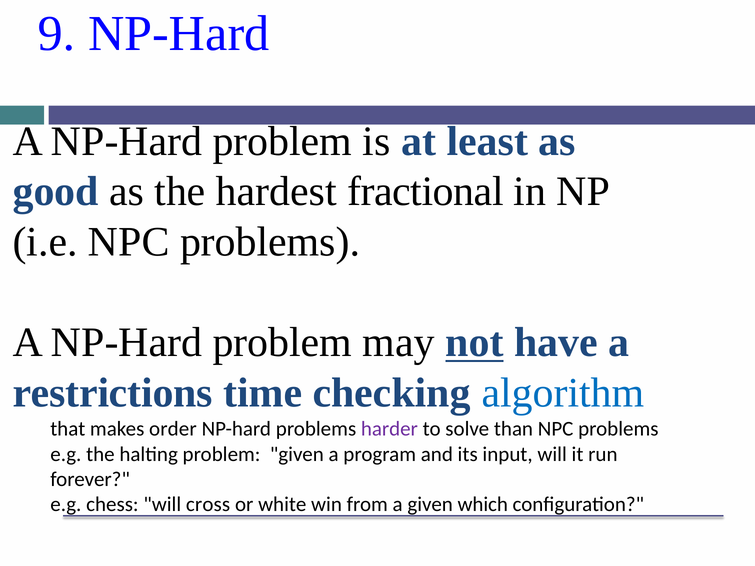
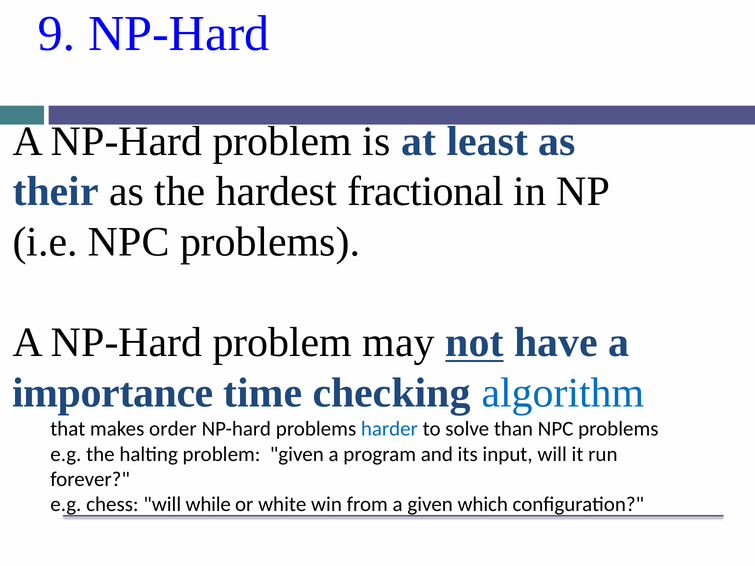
good: good -> their (56, 192)
restrictions: restrictions -> importance (113, 393)
harder colour: purple -> blue (389, 429)
cross: cross -> while (208, 505)
